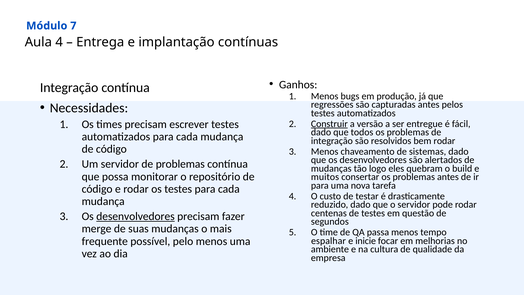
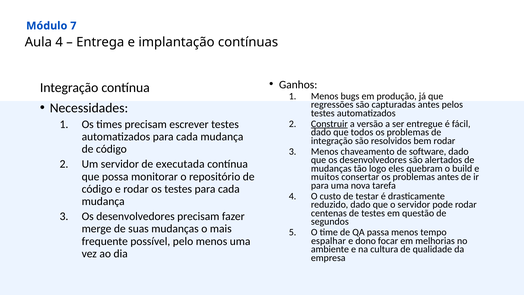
sistemas: sistemas -> software (428, 151)
de problemas: problemas -> executada (180, 164)
desenvolvedores underline: present -> none (135, 216)
inicie: inicie -> dono (366, 241)
